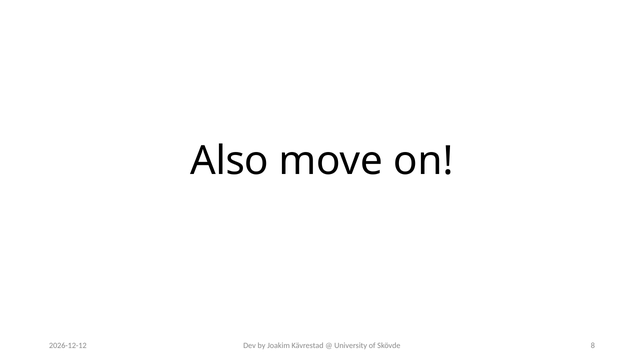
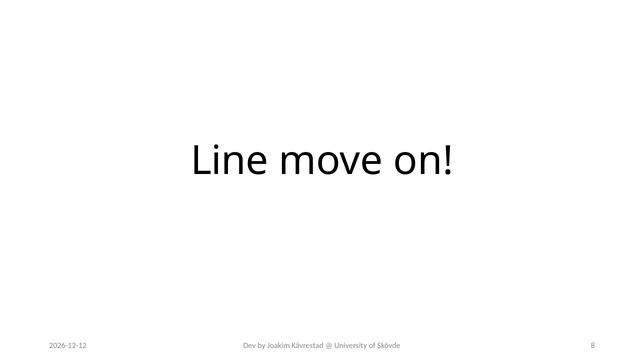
Also: Also -> Line (230, 161)
